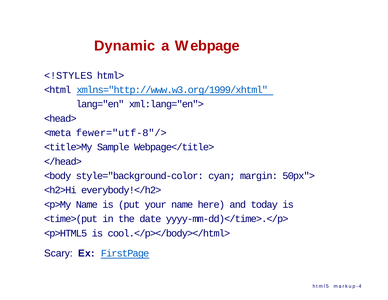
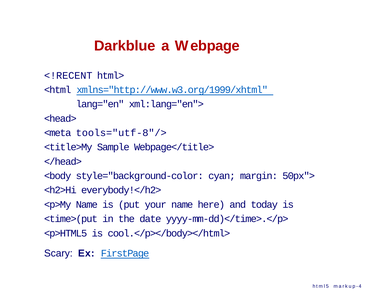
Dynamic: Dynamic -> Darkblue (125, 46)
<!STYLES: <!STYLES -> <!RECENT (68, 76)
fewer="utf-8"/>: fewer="utf-8"/> -> tools="utf-8"/> (121, 133)
